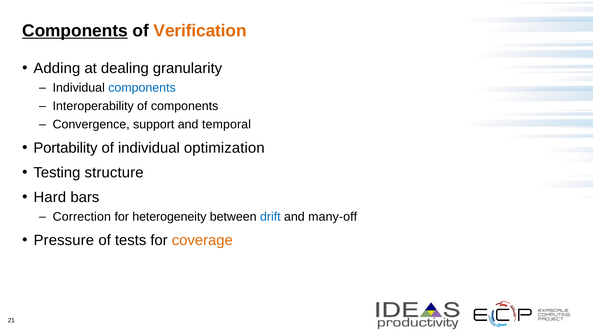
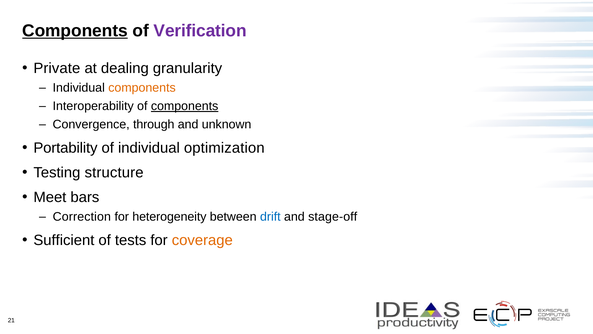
Verification colour: orange -> purple (200, 31)
Adding: Adding -> Private (57, 68)
components colour: blue -> orange (142, 88)
components underline: none -> present (185, 106)
support: support -> through (154, 124)
temporal: temporal -> unknown (227, 124)
Hard: Hard -> Meet (50, 197)
many-off: many-off -> stage-off (333, 217)
Pressure: Pressure -> Sufficient (64, 240)
